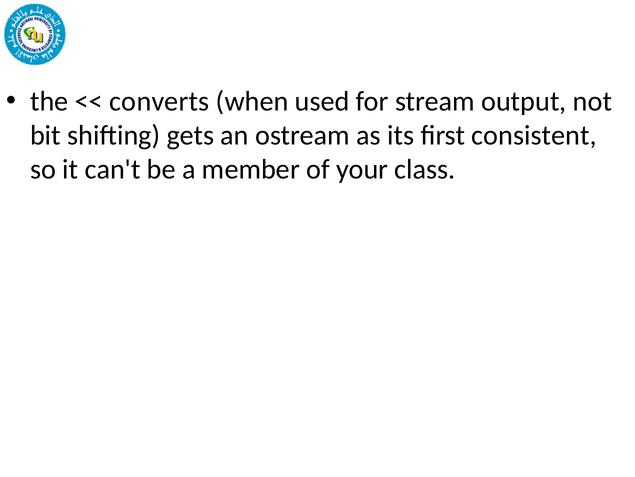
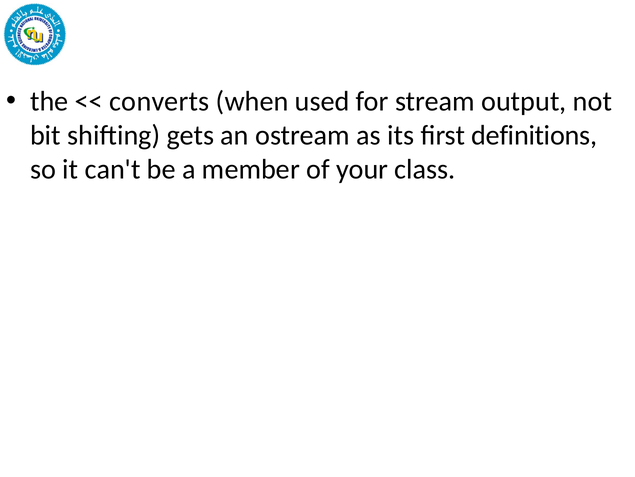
consistent: consistent -> definitions (534, 135)
